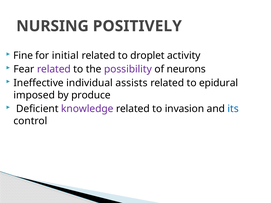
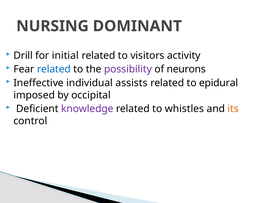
POSITIVELY: POSITIVELY -> DOMINANT (137, 26)
Fine: Fine -> Drill (23, 56)
droplet: droplet -> visitors (147, 56)
related colour: purple -> blue (54, 69)
produce: produce -> occipital (91, 95)
invasion: invasion -> whistles (184, 109)
its colour: blue -> orange (233, 109)
